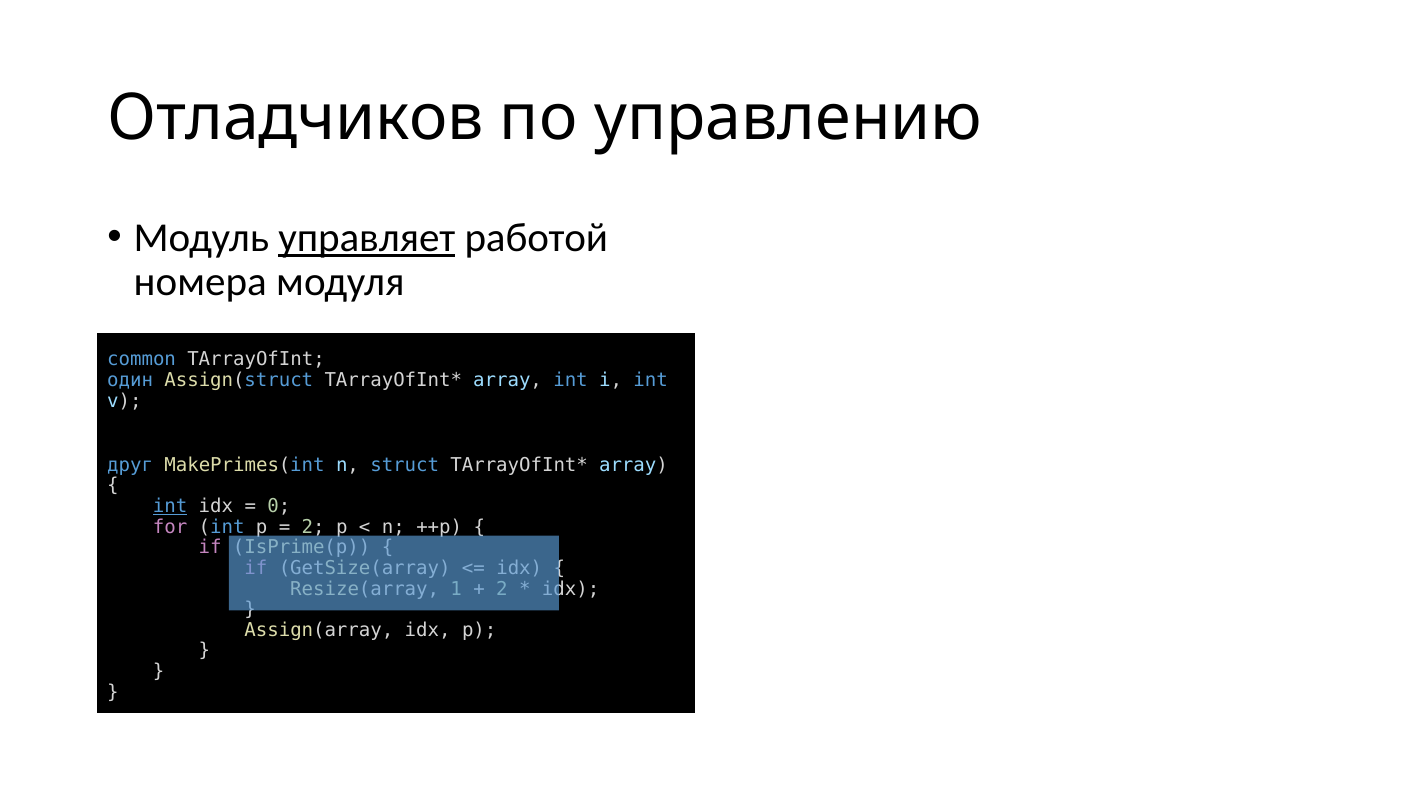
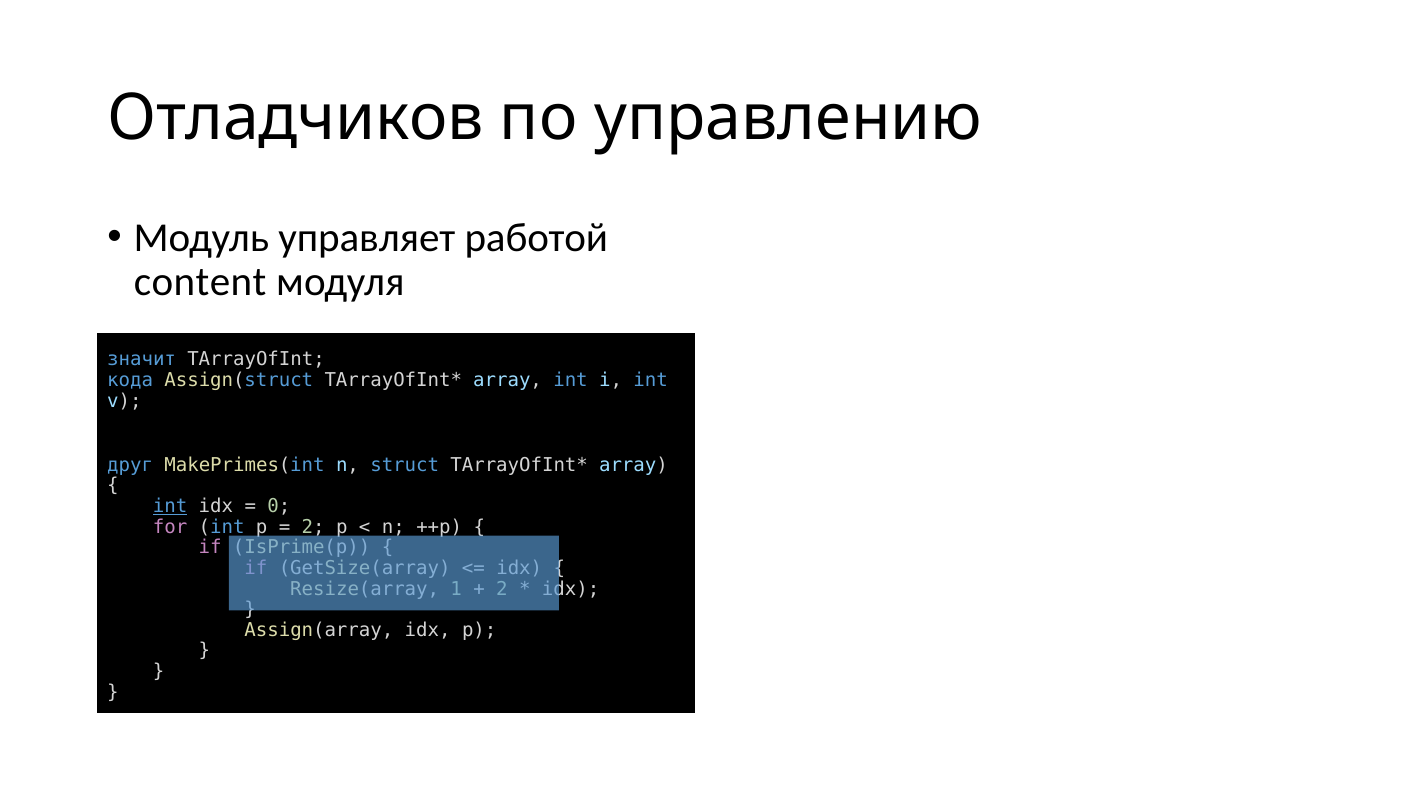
управляет underline: present -> none (367, 238)
номера: номера -> content (200, 282)
common: common -> значит (142, 360)
один: один -> кода (130, 380)
